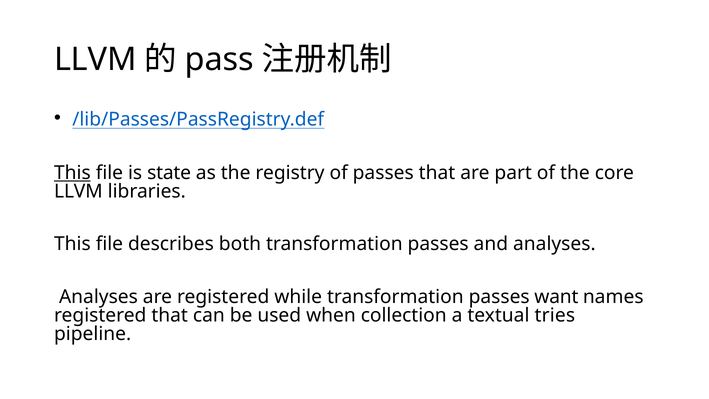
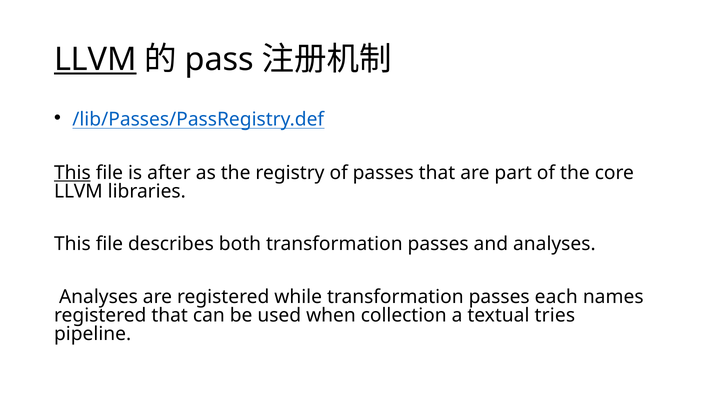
LLVM underline: none -> present (95, 60)
state: state -> after (169, 173)
want: want -> each (556, 297)
